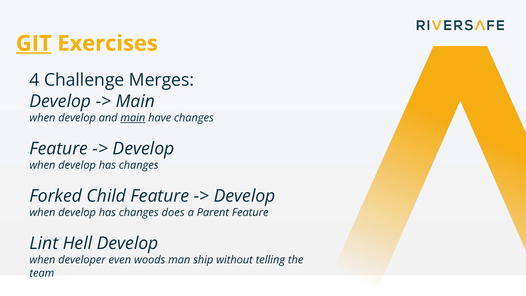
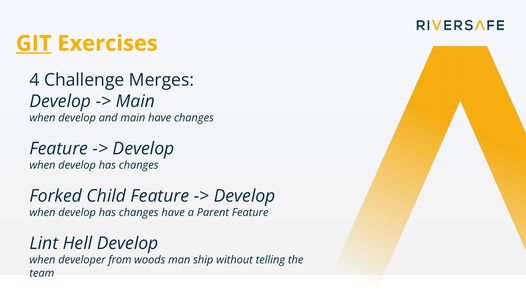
main underline: present -> none (133, 118)
changes does: does -> have (173, 213)
even: even -> from (120, 260)
